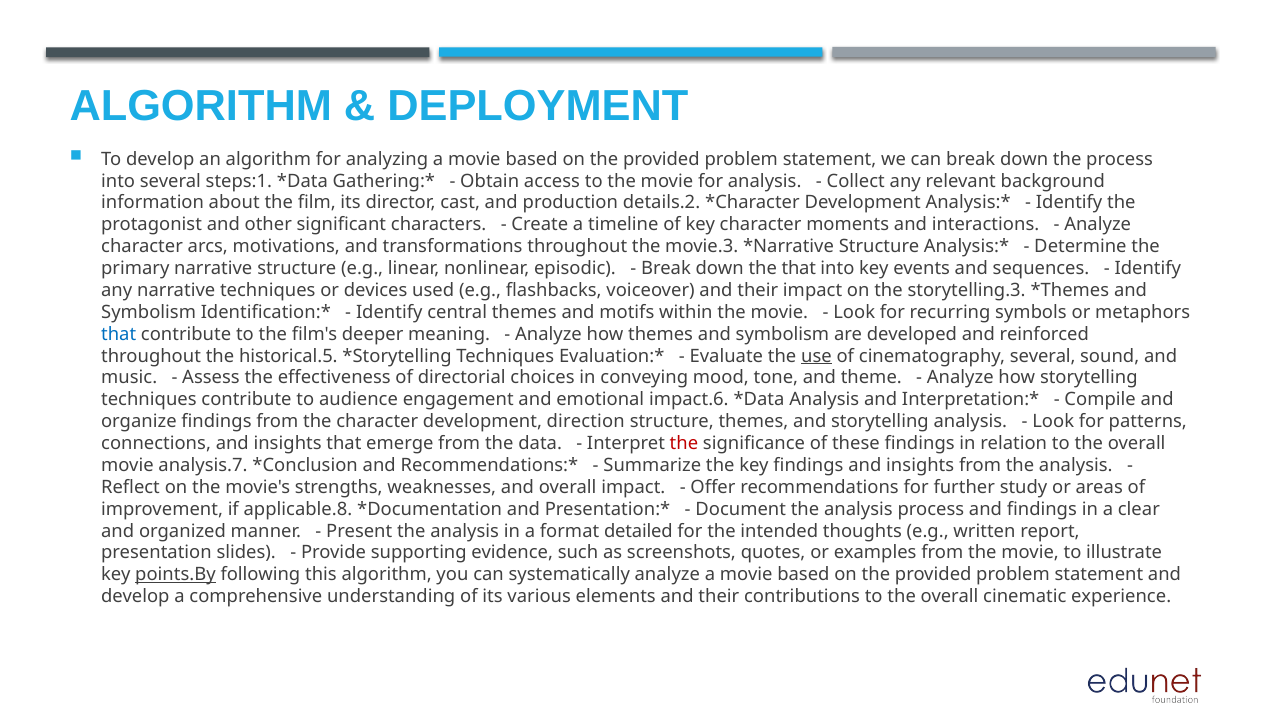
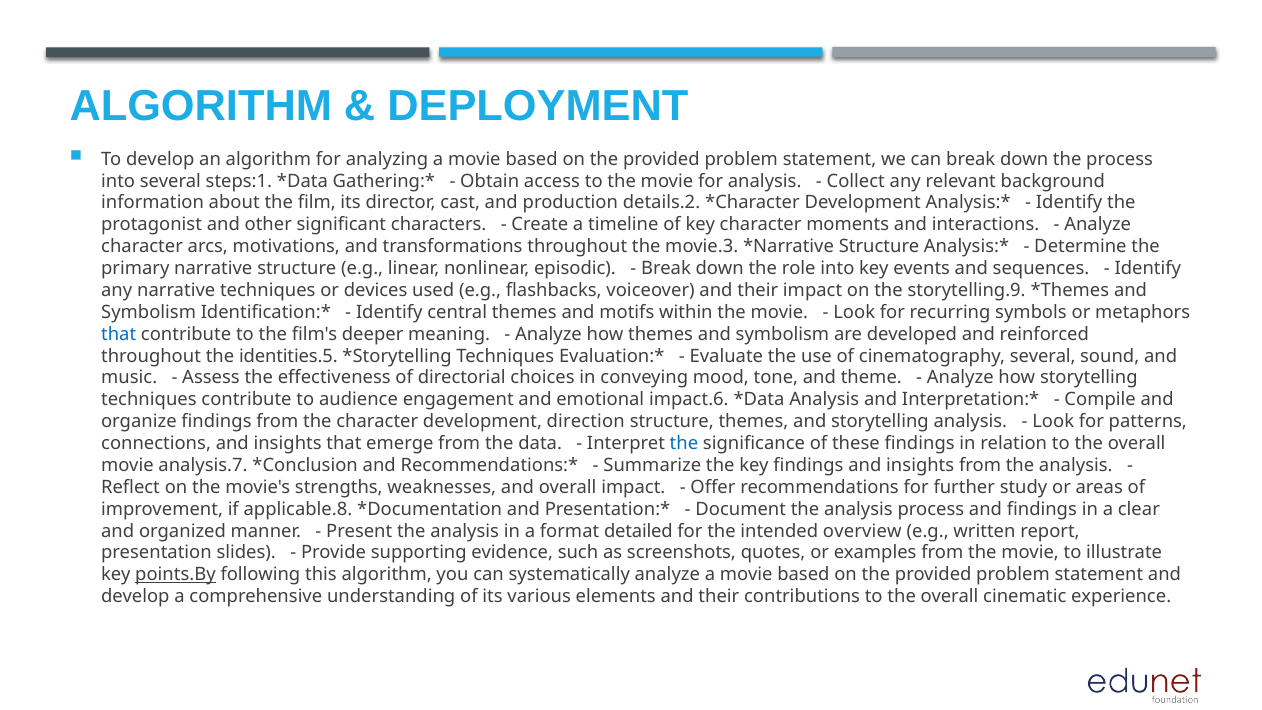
the that: that -> role (799, 268)
storytelling.3: storytelling.3 -> storytelling.9 (967, 290)
historical.5: historical.5 -> identities.5 (288, 356)
use underline: present -> none (816, 356)
the colour: red -> blue (684, 443)
thoughts: thoughts -> overview (862, 531)
